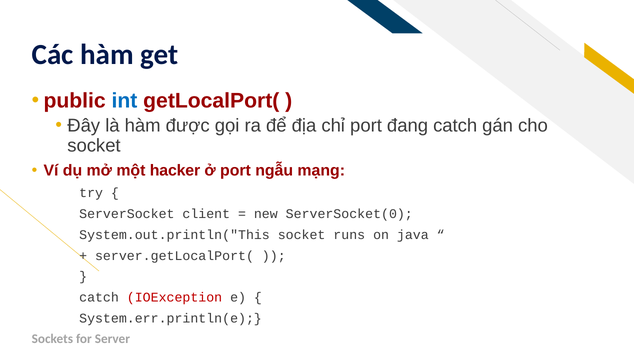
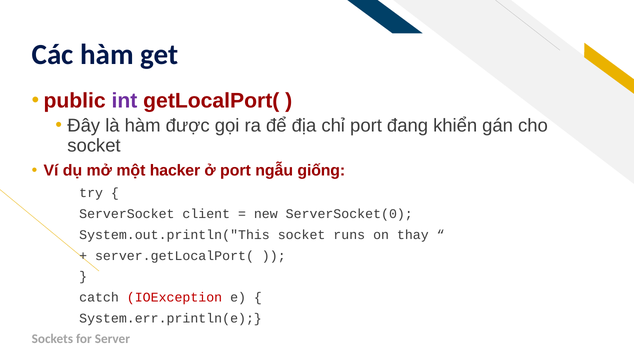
int colour: blue -> purple (124, 101)
đang catch: catch -> khiển (455, 125)
mạng: mạng -> giống (321, 170)
java: java -> thay (413, 234)
